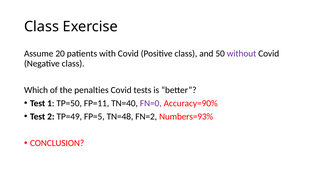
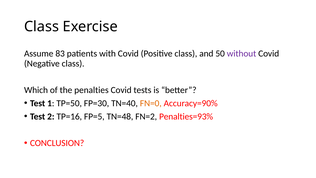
20: 20 -> 83 (60, 53)
FP=11: FP=11 -> FP=30 (97, 103)
FN=0 colour: purple -> orange (151, 103)
TP=49: TP=49 -> TP=16 (69, 116)
Numbers=93%: Numbers=93% -> Penalties=93% (186, 116)
